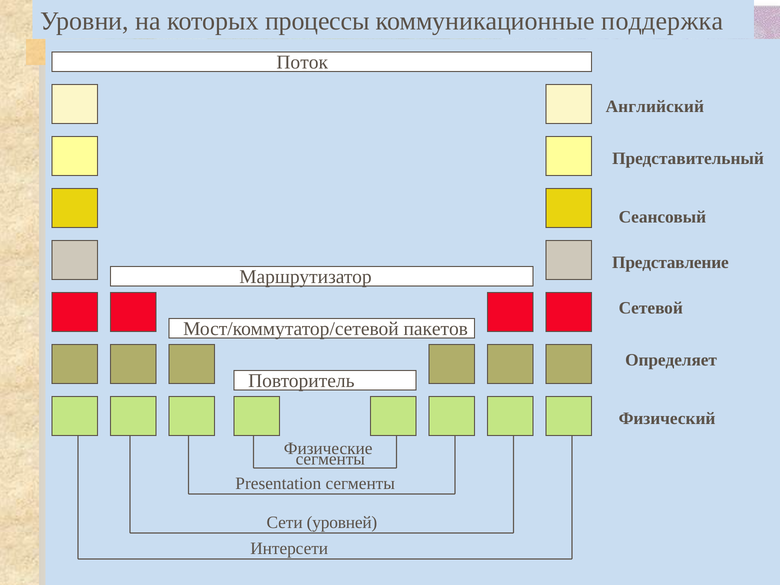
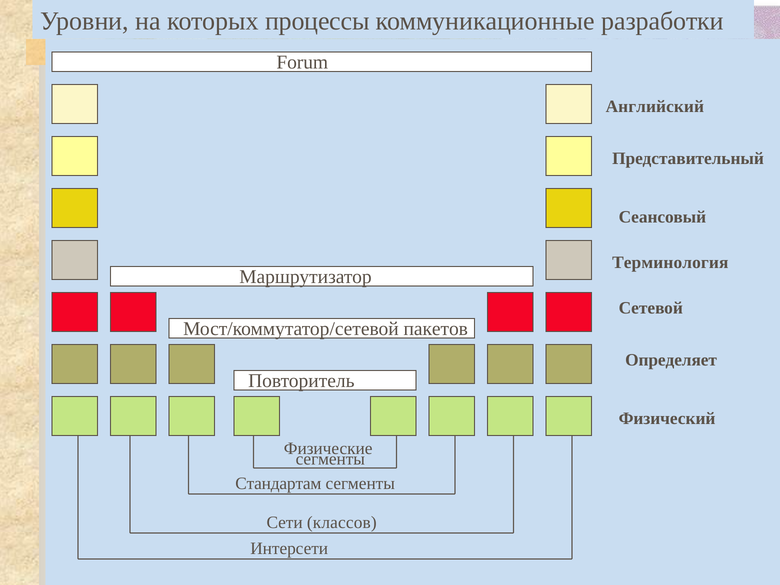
поддержка: поддержка -> разработки (663, 21)
Поток: Поток -> Forum (302, 62)
Представление: Представление -> Терминология (670, 262)
Presentation: Presentation -> Стандартам (278, 483)
уровней: уровней -> классов (342, 522)
